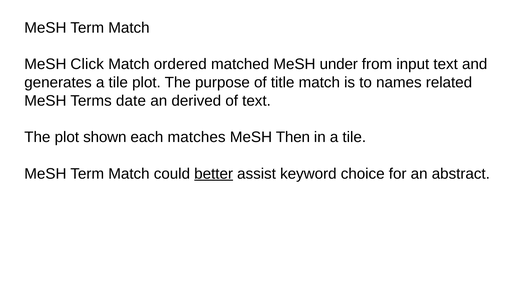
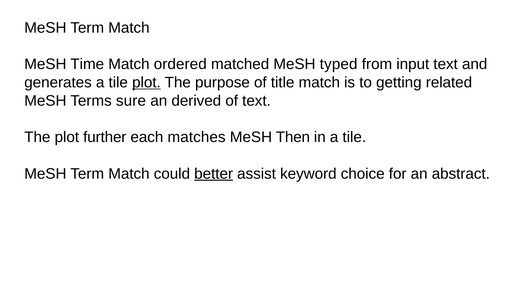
Click: Click -> Time (87, 64)
under: under -> typed (339, 64)
plot underline: none -> present (146, 82)
names: names -> getting (399, 82)
date: date -> sure (131, 101)
shown: shown -> further (105, 137)
